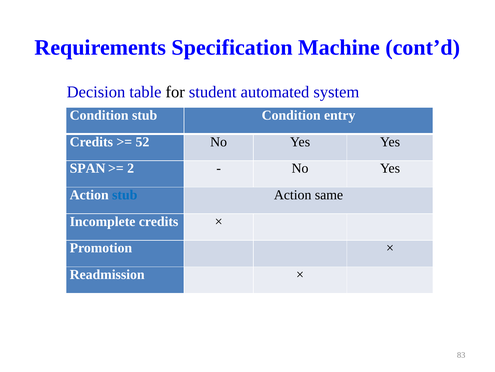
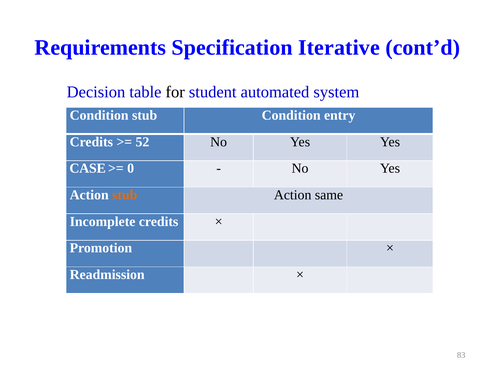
Machine: Machine -> Iterative (339, 47)
SPAN: SPAN -> CASE (88, 168)
2: 2 -> 0 (131, 168)
stub colour: blue -> orange (125, 195)
